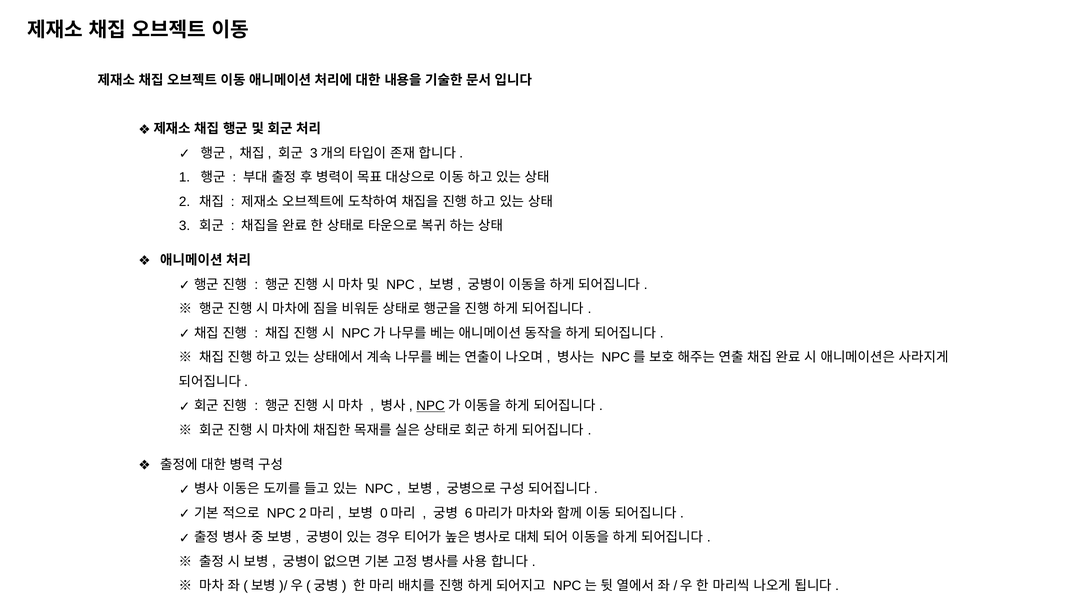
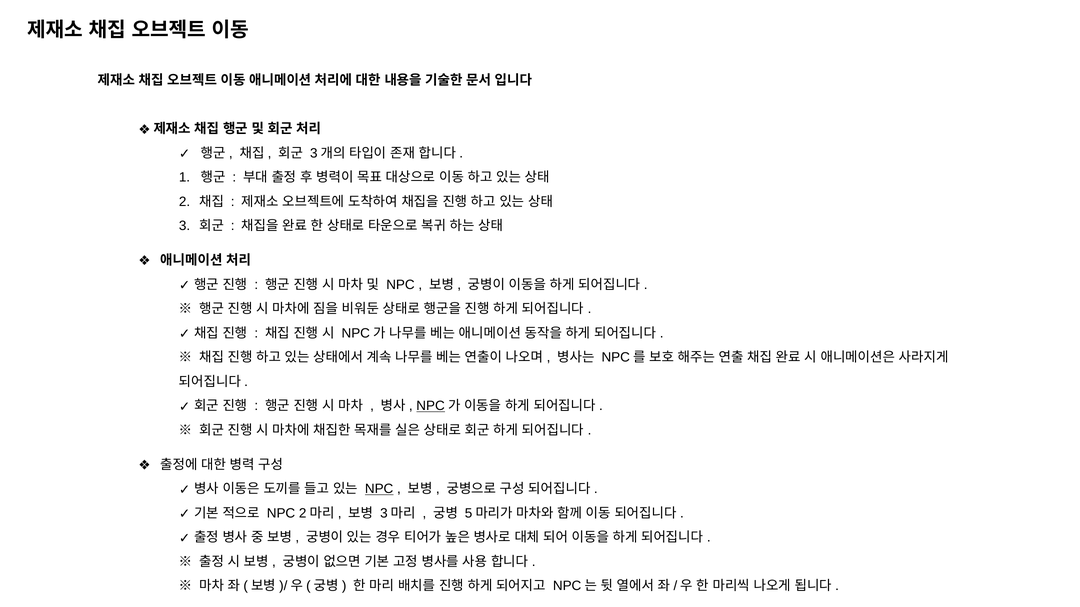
NPC underline: none -> present (379, 489)
0: 0 -> 3 (384, 514)
6: 6 -> 5 (469, 514)
